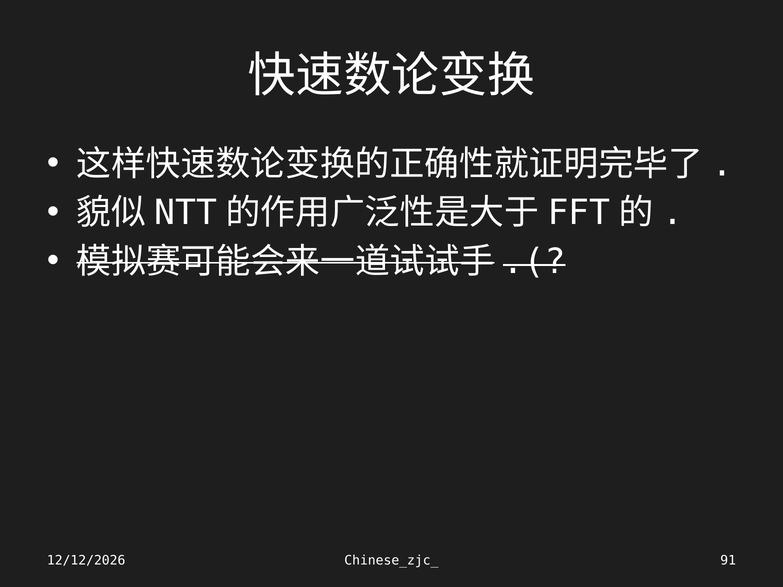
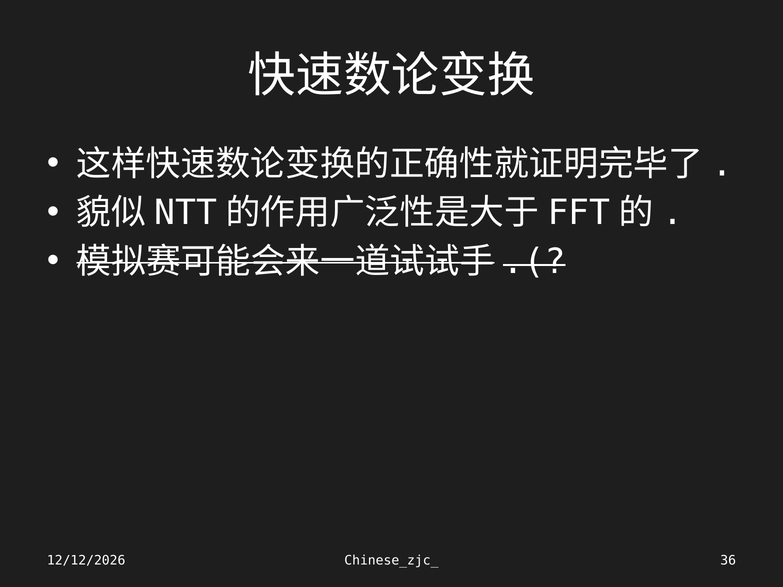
91: 91 -> 36 (728, 561)
